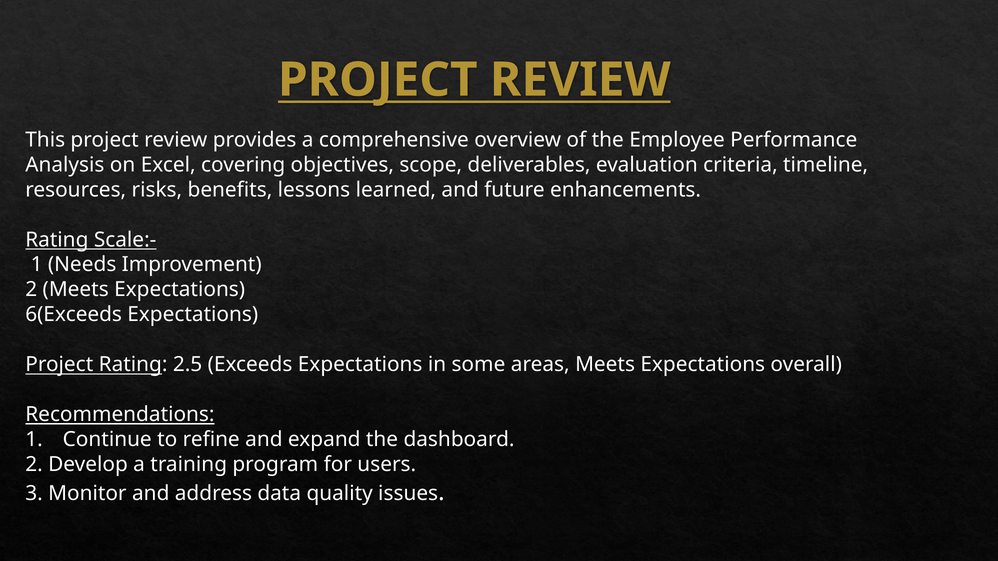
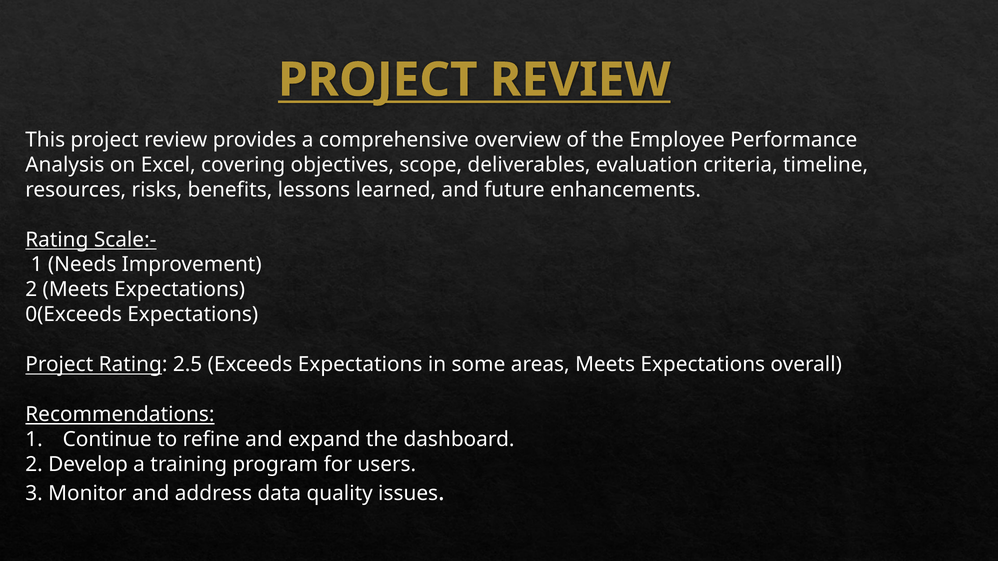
6(Exceeds: 6(Exceeds -> 0(Exceeds (74, 315)
